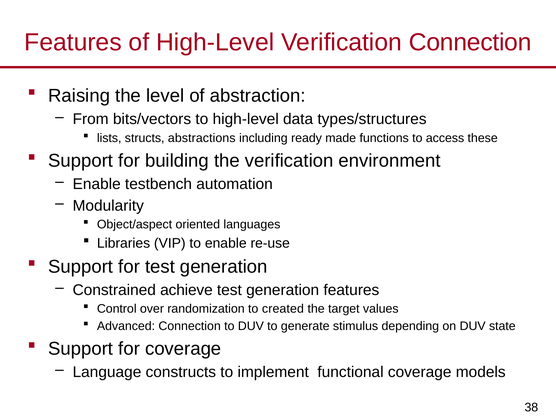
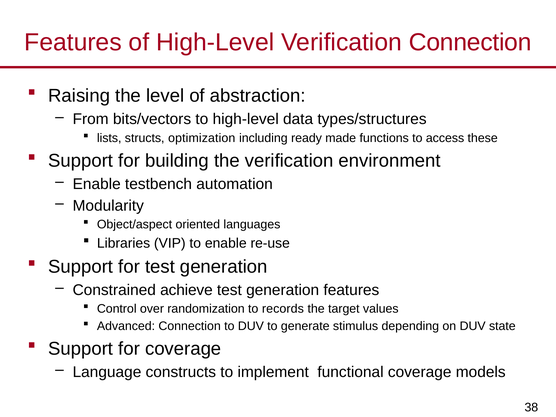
abstractions: abstractions -> optimization (202, 138)
created: created -> records (283, 309)
